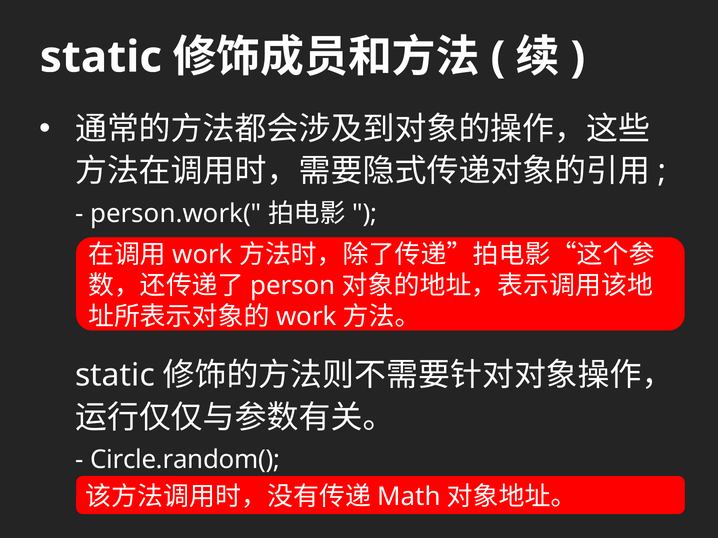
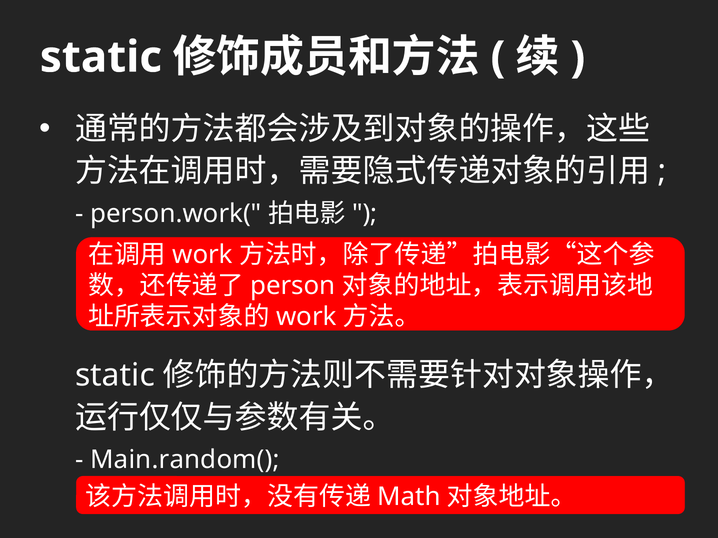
Circle.random(: Circle.random( -> Main.random( (185, 460)
